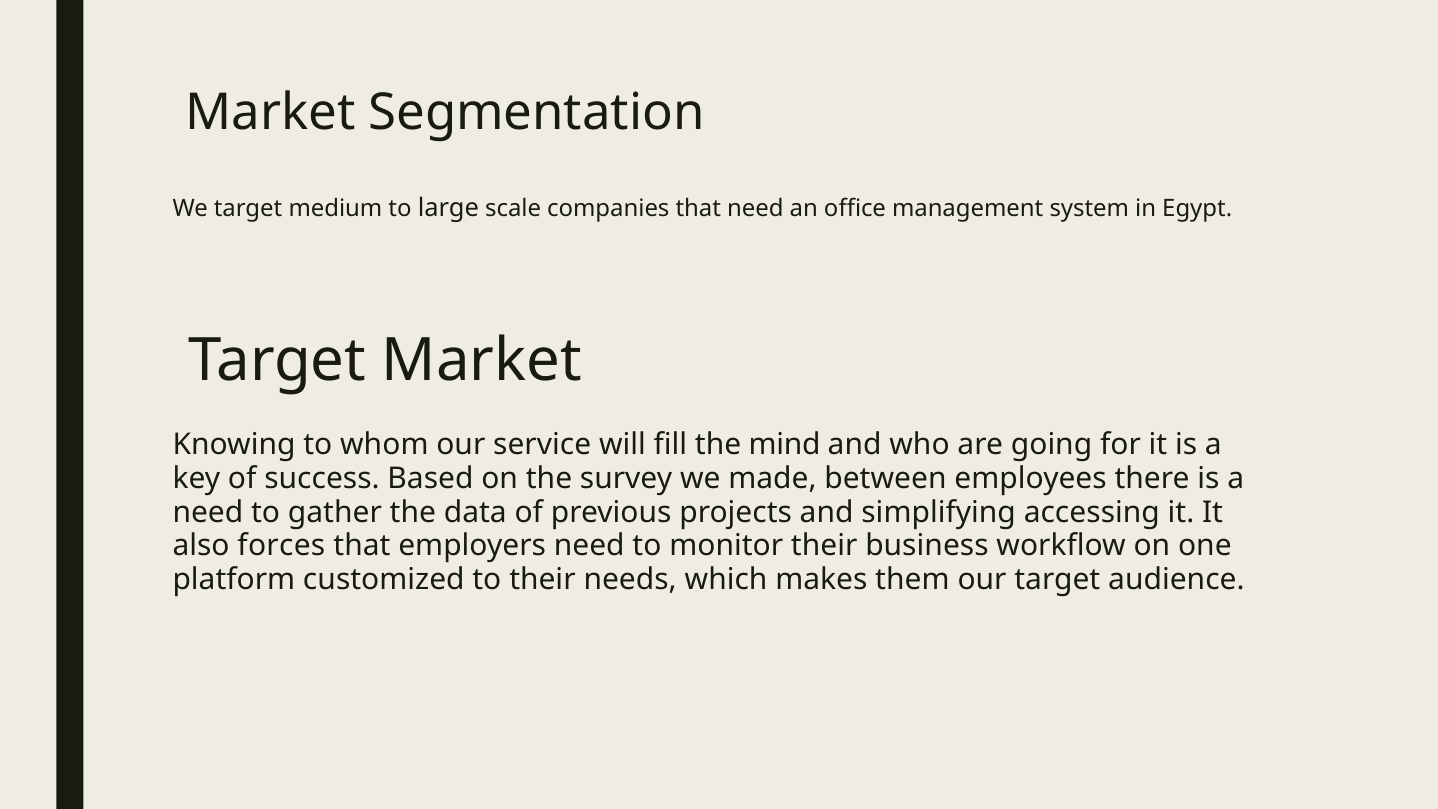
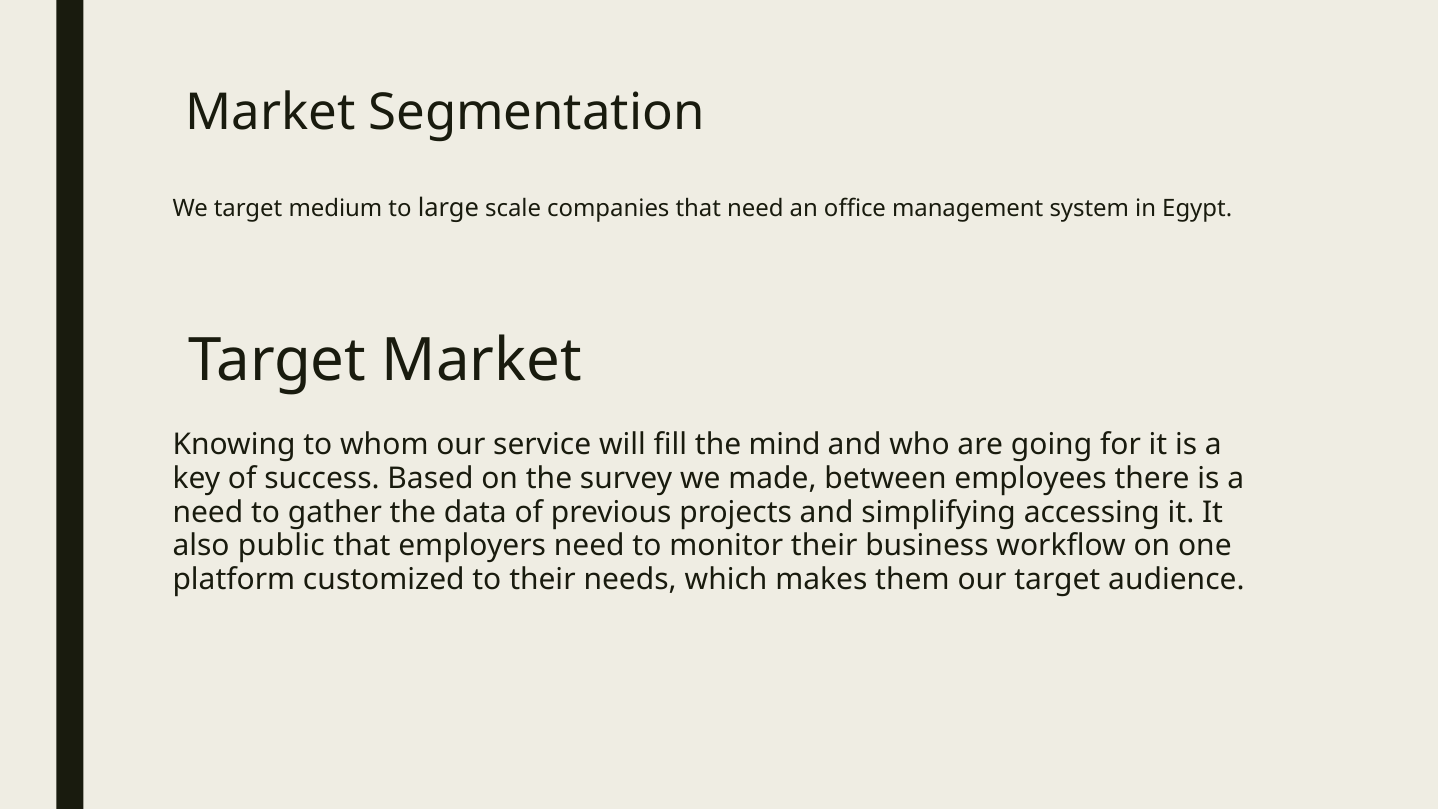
forces: forces -> public (281, 546)
